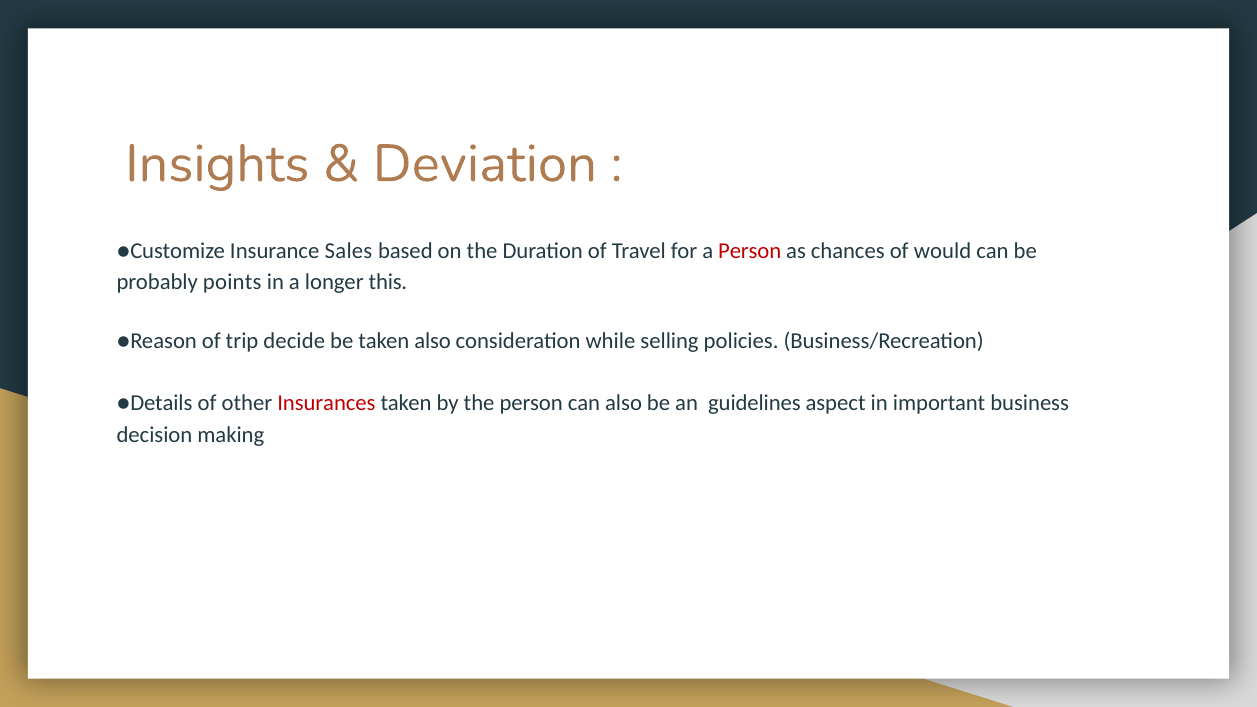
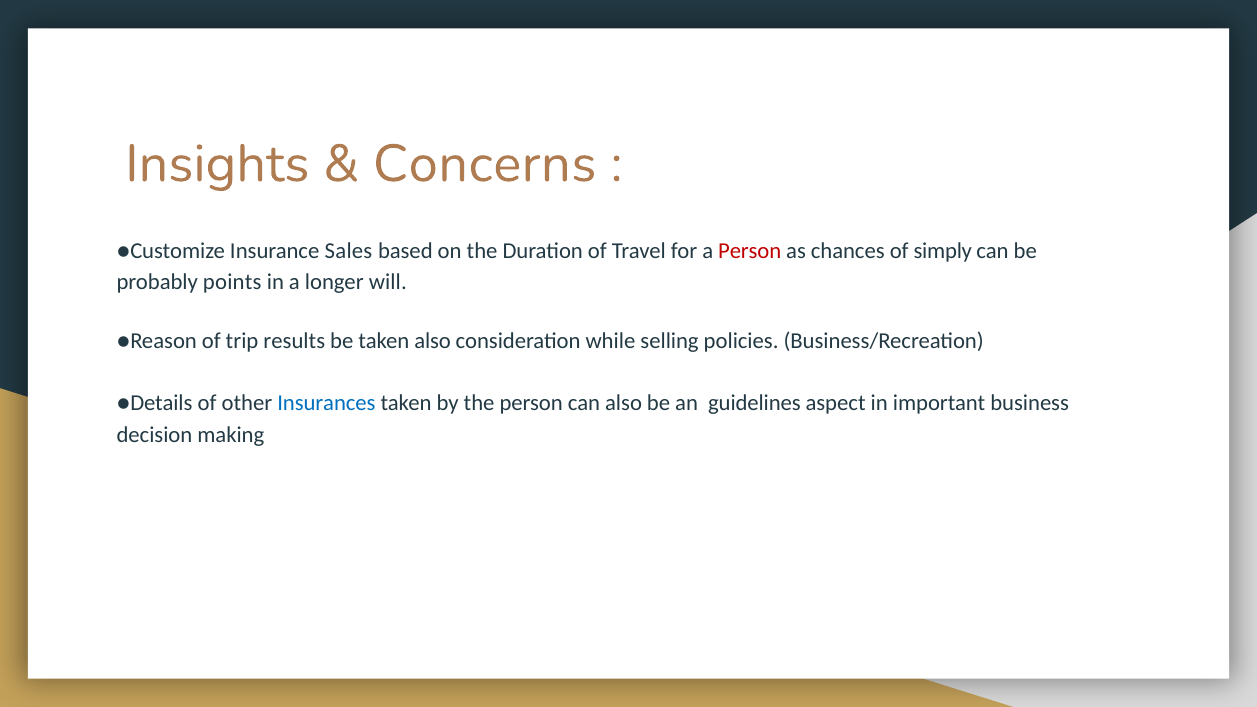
Deviation: Deviation -> Concerns (485, 164)
would: would -> simply (943, 251)
this: this -> will (388, 282)
decide: decide -> results (294, 341)
Insurances colour: red -> blue (326, 404)
